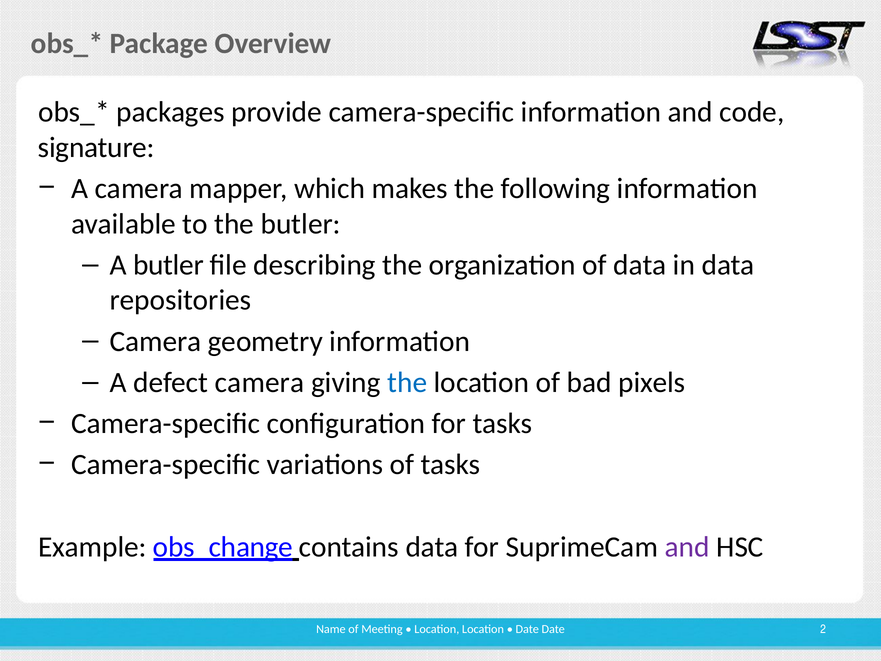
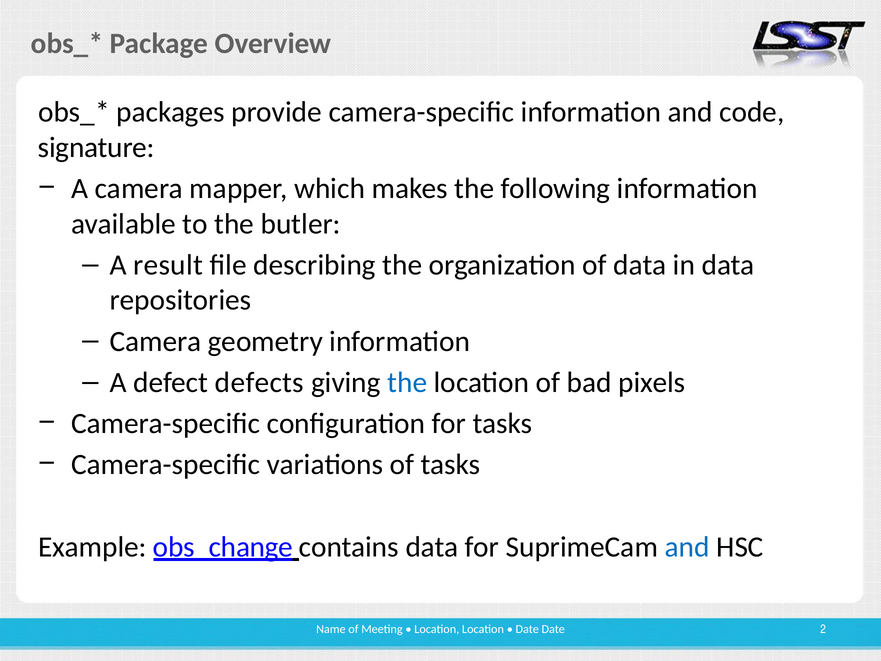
A butler: butler -> result (168, 265)
defect camera: camera -> defects (259, 382)
and colour: purple -> blue (687, 547)
